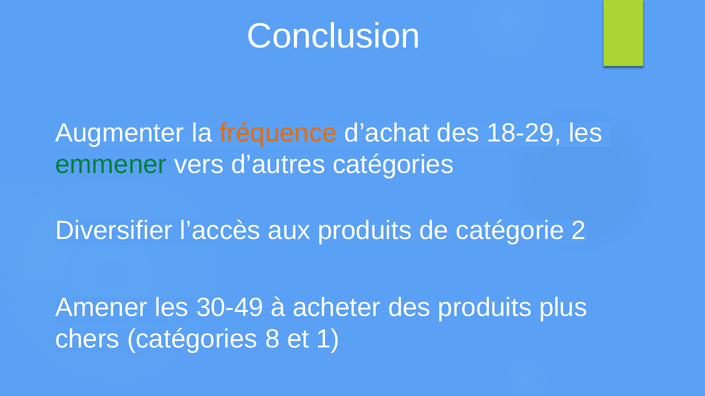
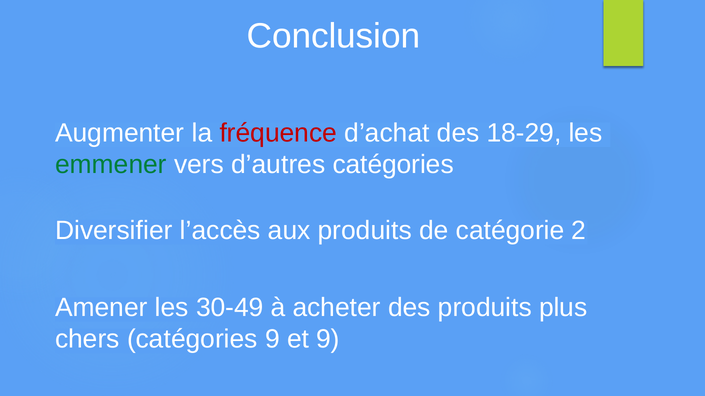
fréquence colour: orange -> red (278, 133)
catégories 8: 8 -> 9 (272, 340)
et 1: 1 -> 9 (328, 340)
